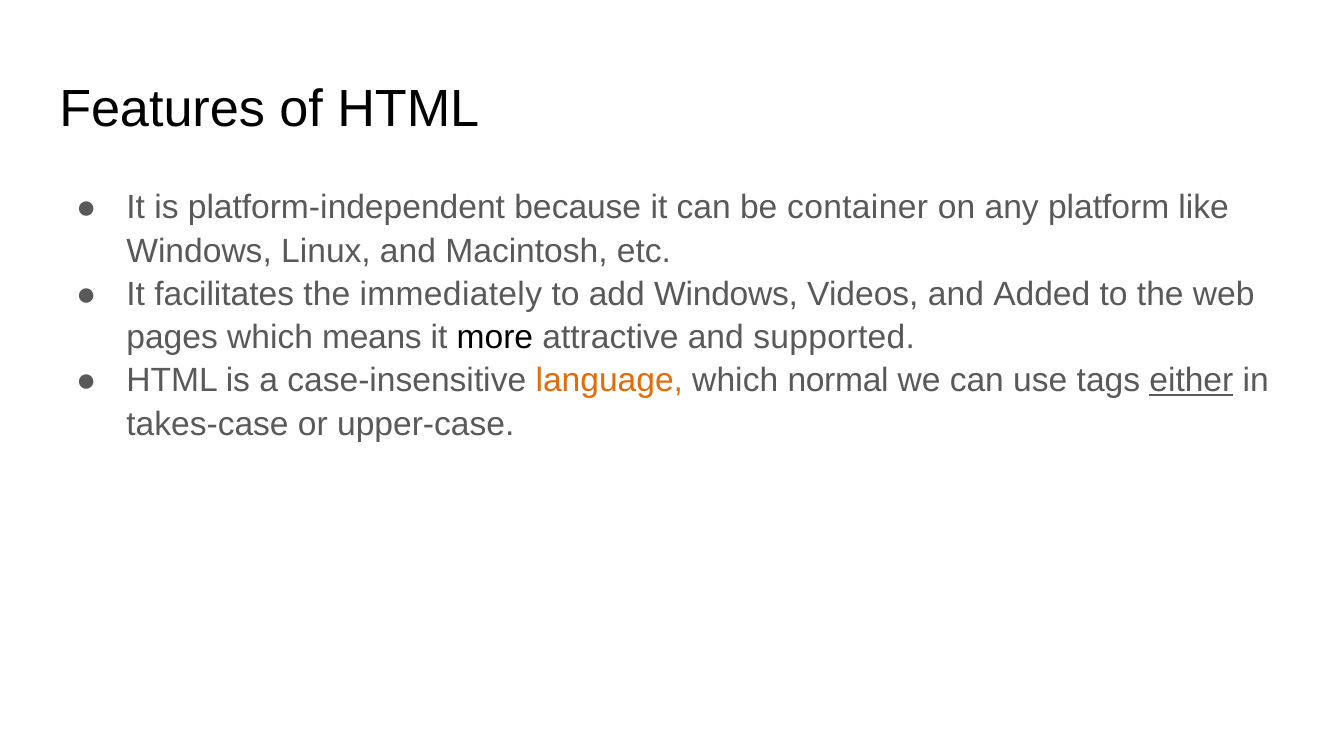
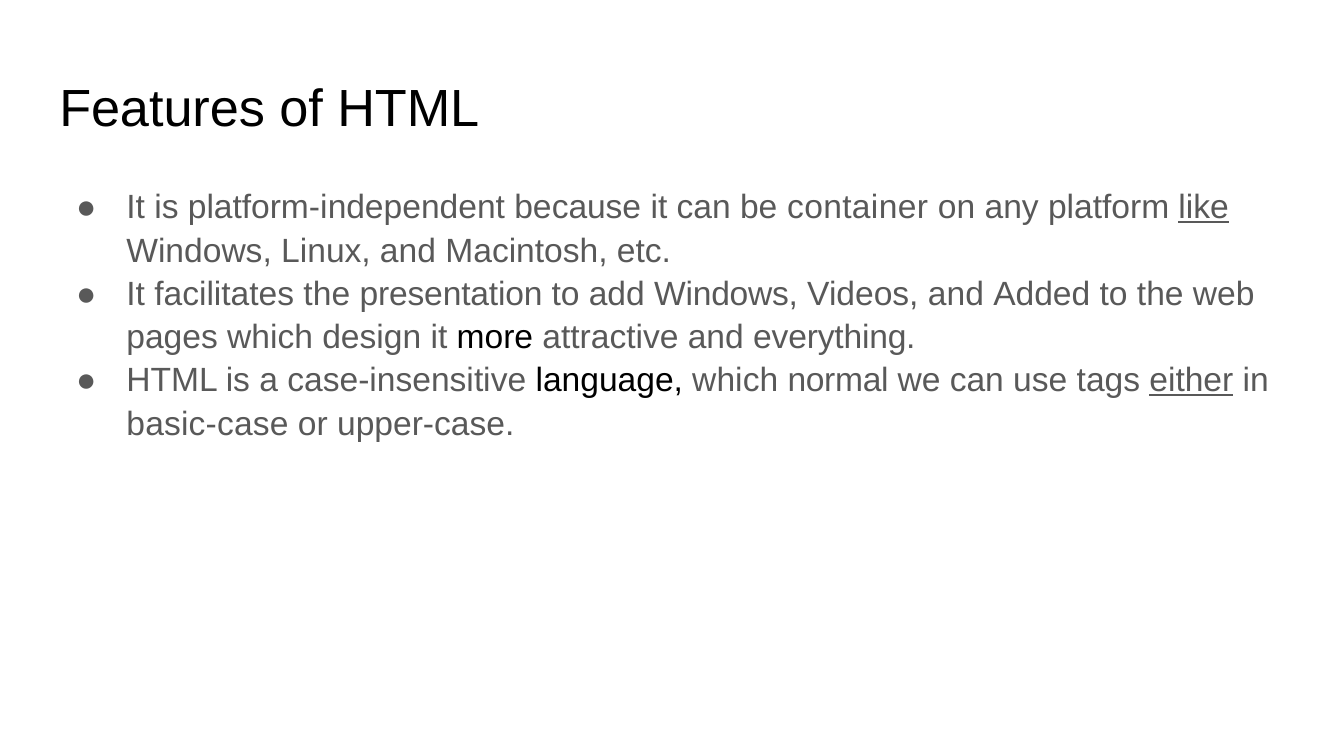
like underline: none -> present (1204, 208)
immediately: immediately -> presentation (451, 294)
means: means -> design (372, 338)
supported: supported -> everything (834, 338)
language colour: orange -> black (609, 381)
takes-case: takes-case -> basic-case (207, 424)
